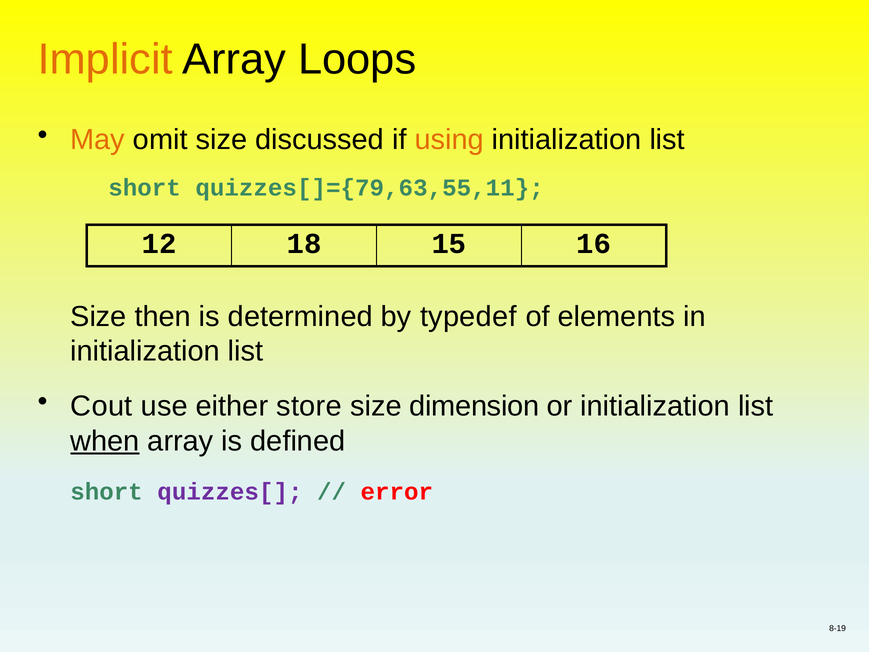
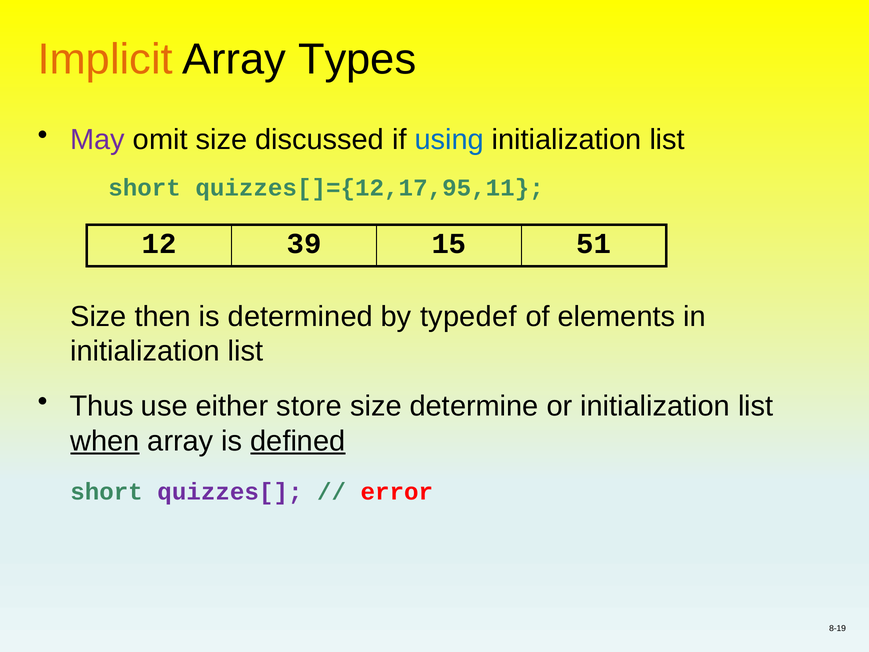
Loops: Loops -> Types (357, 59)
May colour: orange -> purple (98, 140)
using colour: orange -> blue (449, 140)
quizzes[]={79,63,55,11: quizzes[]={79,63,55,11 -> quizzes[]={12,17,95,11 (370, 188)
18: 18 -> 39 (304, 243)
16: 16 -> 51 (594, 243)
Cout: Cout -> Thus (102, 406)
dimension: dimension -> determine (474, 406)
defined underline: none -> present (298, 441)
